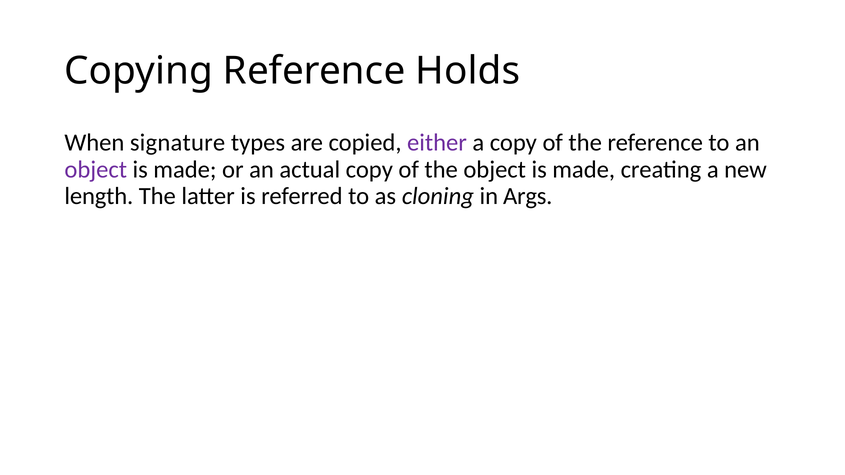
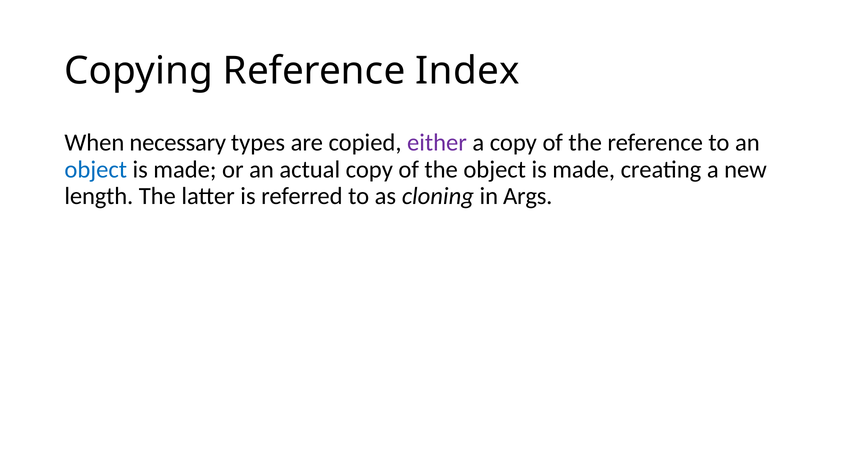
Holds: Holds -> Index (468, 71)
signature: signature -> necessary (178, 143)
object colour: purple -> blue (96, 169)
